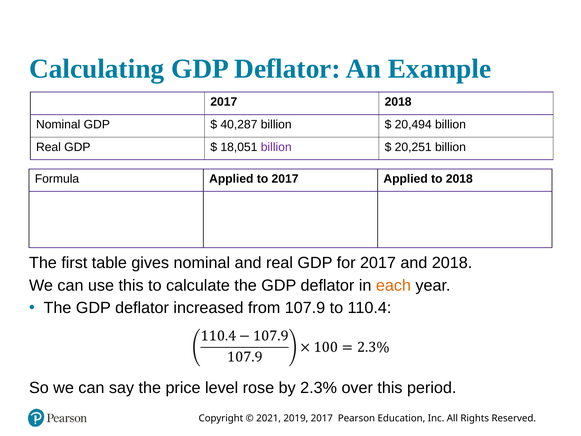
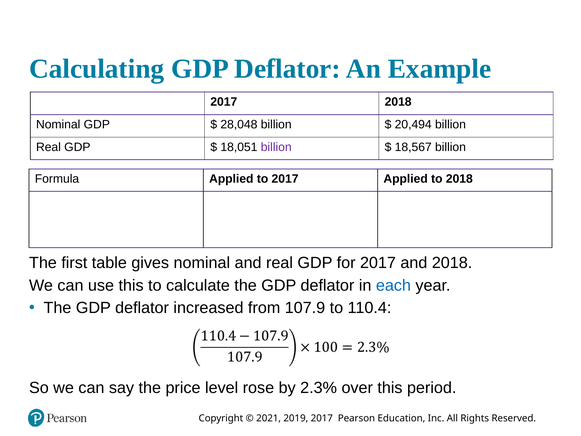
40,287: 40,287 -> 28,048 (239, 124)
20,251: 20,251 -> 18,567 (413, 147)
each colour: orange -> blue (393, 285)
